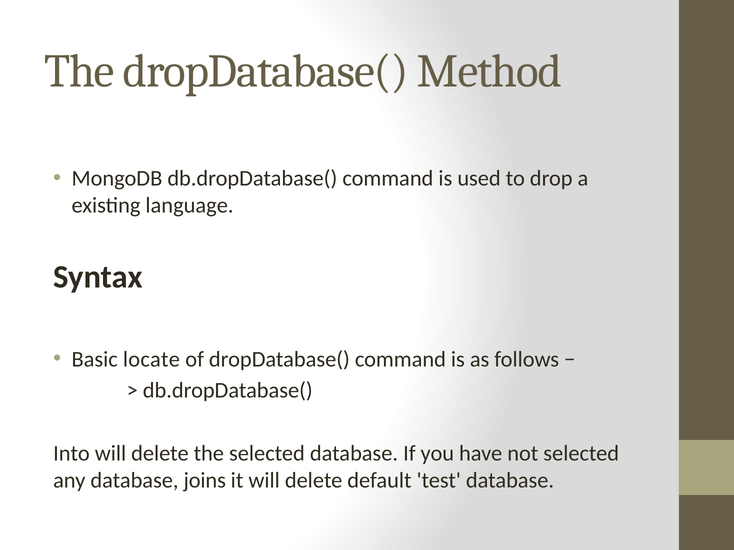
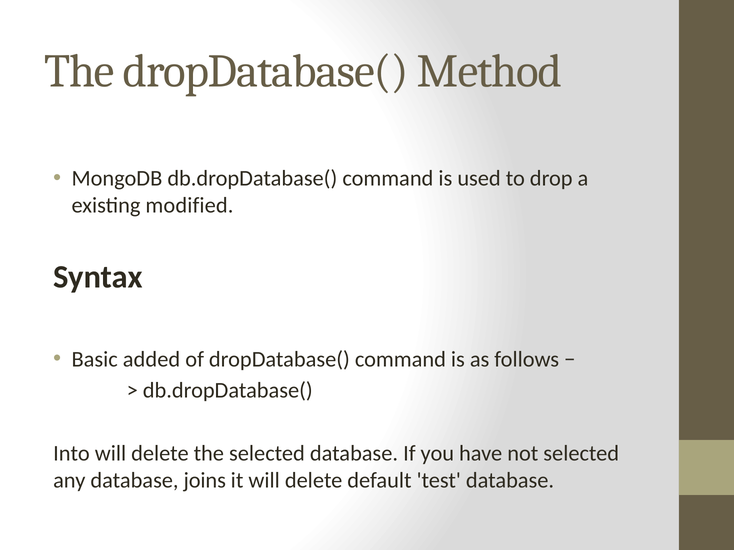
language: language -> modified (189, 205)
locate: locate -> added (152, 360)
